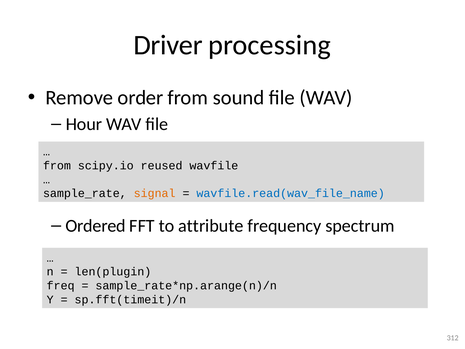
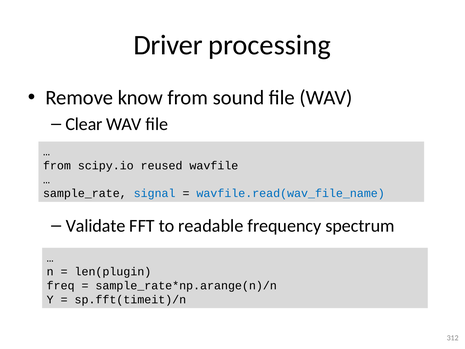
order: order -> know (140, 98)
Hour: Hour -> Clear (84, 124)
signal colour: orange -> blue (155, 193)
Ordered: Ordered -> Validate (96, 226)
attribute: attribute -> readable (211, 226)
